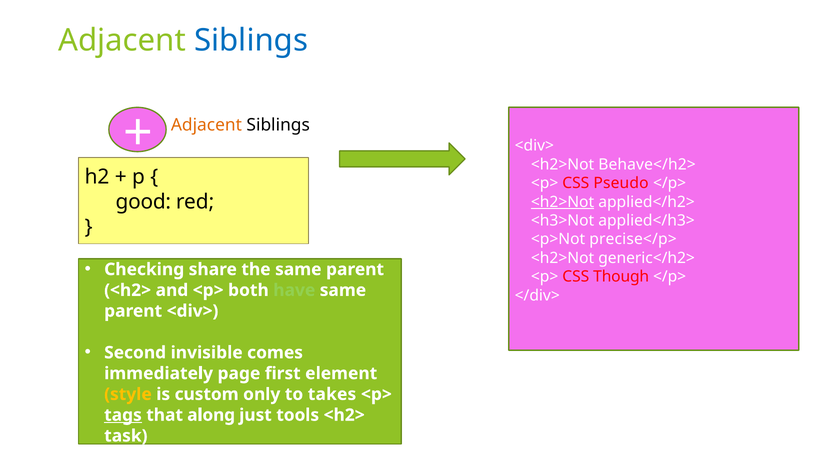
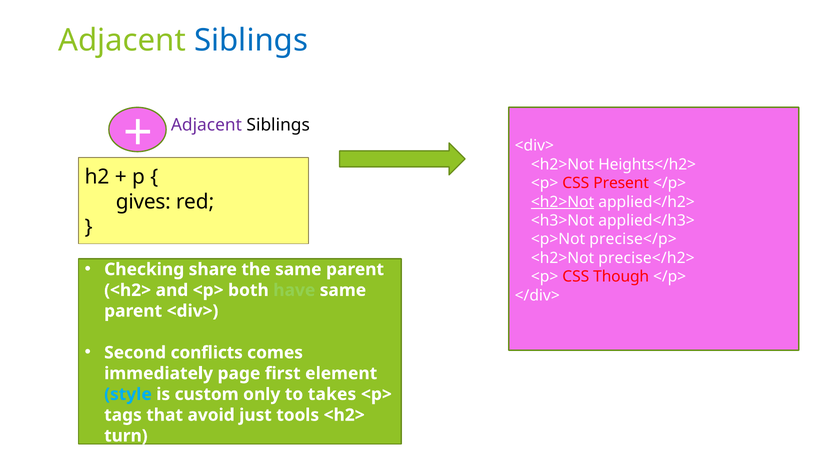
Adjacent colour: orange -> purple (206, 125)
Behave</h2>: Behave</h2> -> Heights</h2> (647, 164)
Pseudo: Pseudo -> Present (621, 183)
good: good -> gives (143, 202)
generic</h2>: generic</h2> -> precise</h2> (646, 258)
invisible: invisible -> conflicts (207, 353)
style colour: yellow -> light blue (128, 394)
tags underline: present -> none (123, 415)
along: along -> avoid (211, 415)
task: task -> turn (126, 436)
